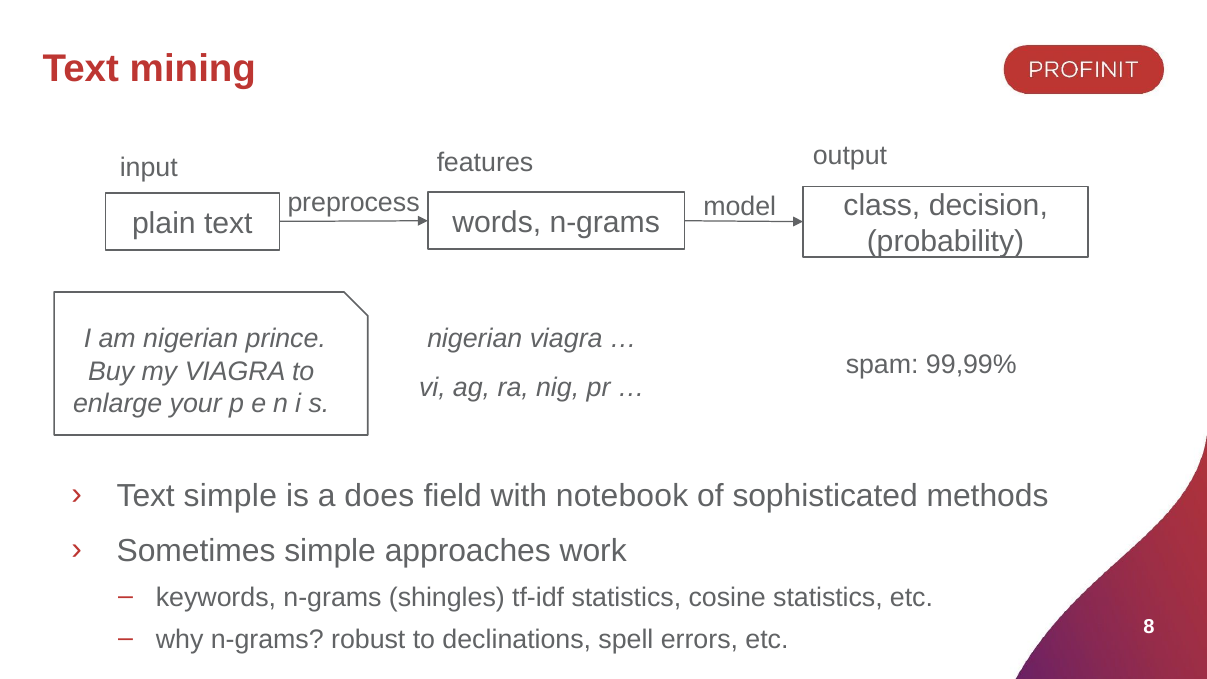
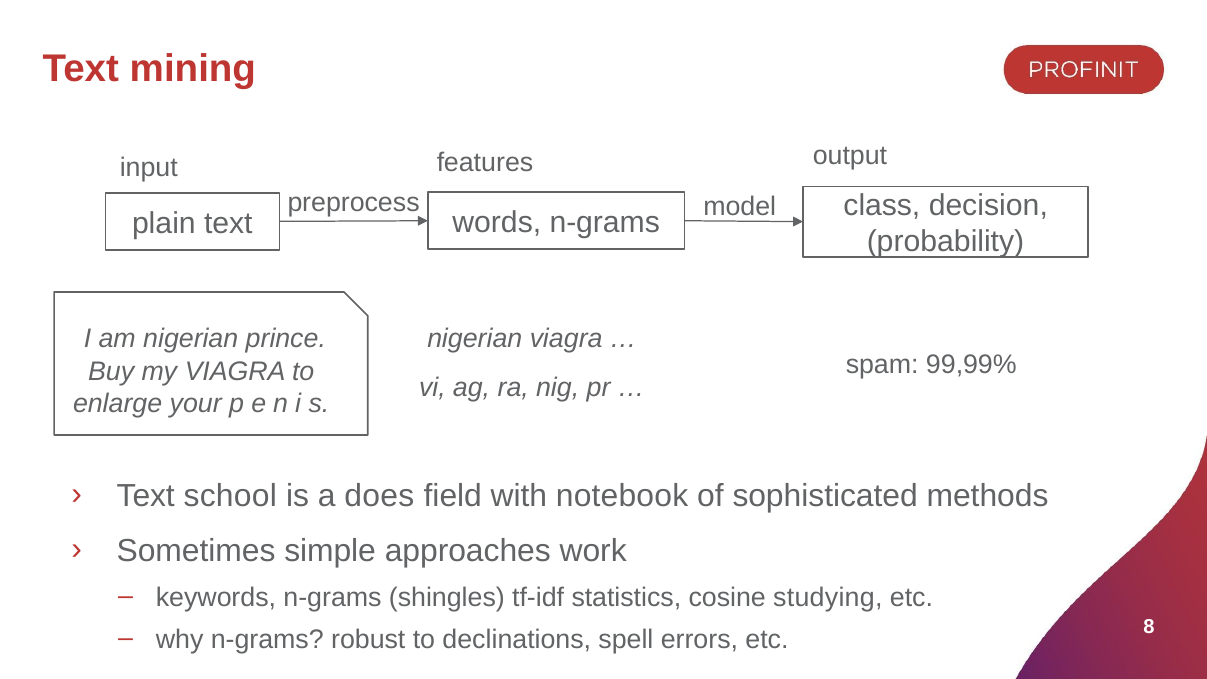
Text simple: simple -> school (230, 496)
cosine statistics: statistics -> studying (828, 597)
